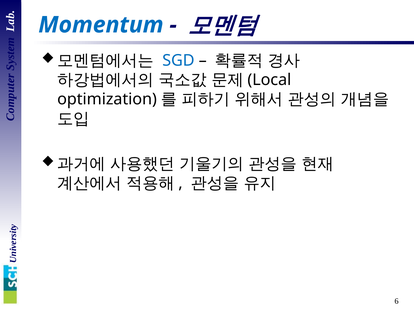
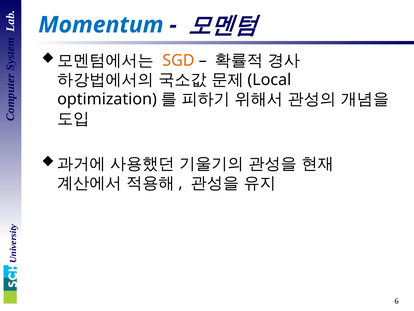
SGD colour: blue -> orange (178, 61)
